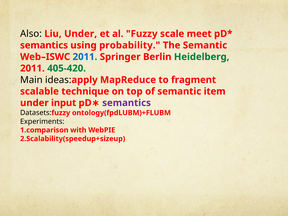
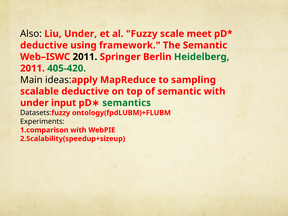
semantics: semantics -> deductive (44, 45)
probability: probability -> framework (130, 45)
2011 colour: blue -> black (85, 57)
fragment: fragment -> sampling (194, 80)
scalable technique: technique -> deductive (85, 91)
semantic item: item -> with (215, 91)
semantics colour: purple -> green (127, 103)
